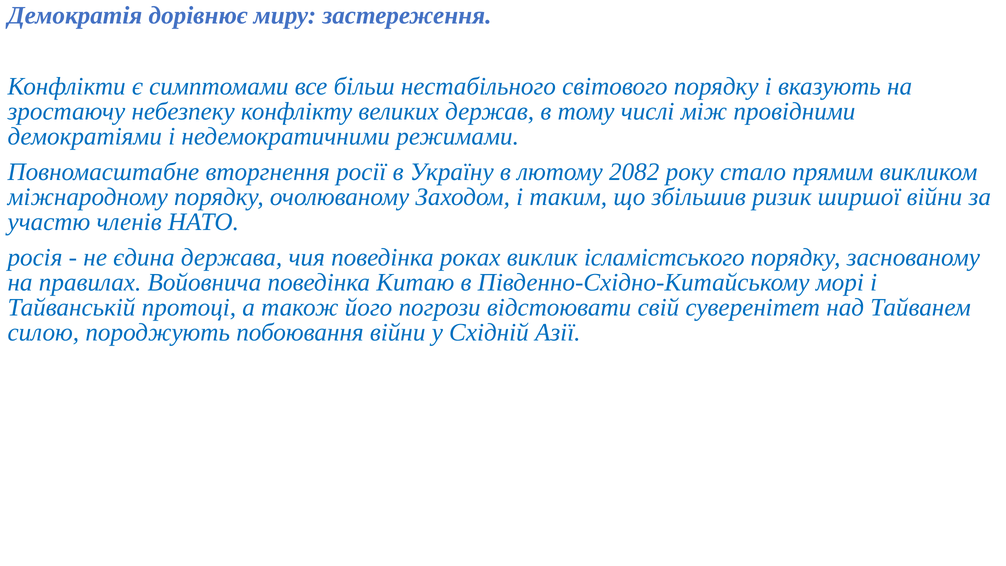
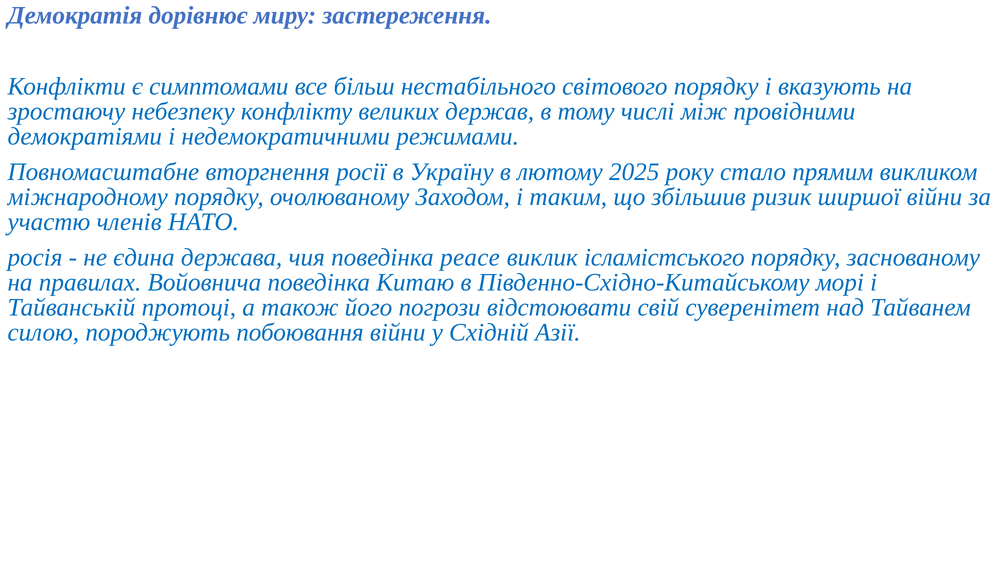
2082: 2082 -> 2025 (634, 172)
роках: роках -> peace (470, 257)
